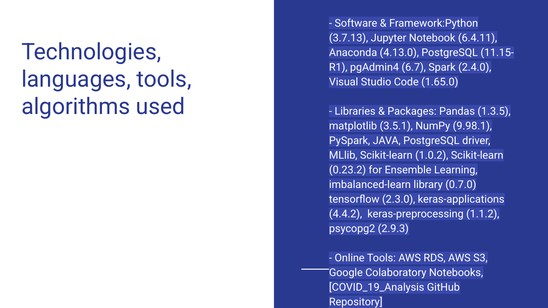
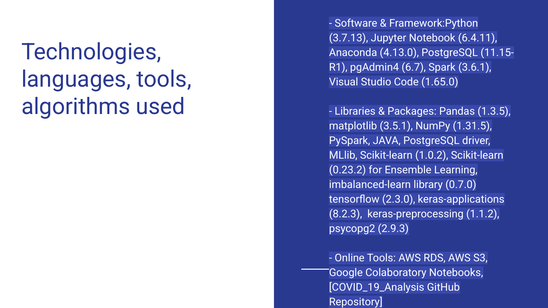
2.4.0: 2.4.0 -> 3.6.1 (475, 67)
9.98.1: 9.98.1 -> 1.31.5 (472, 126)
4.4.2: 4.4.2 -> 8.2.3 (346, 214)
